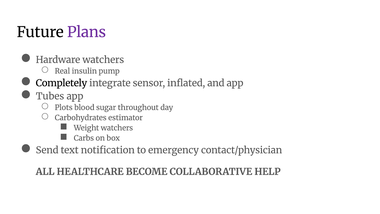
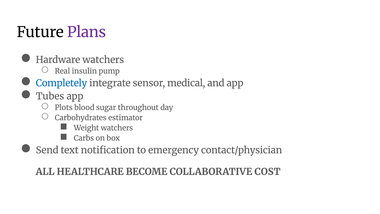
Completely colour: black -> blue (61, 83)
inflated: inflated -> medical (186, 83)
HELP: HELP -> COST (267, 172)
